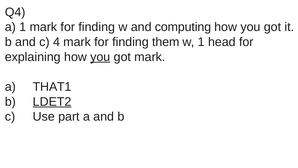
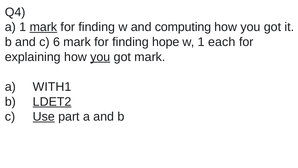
mark underline: none -> present (43, 27)
4: 4 -> 6 (56, 42)
them: them -> hope (166, 42)
head: head -> each (222, 42)
THAT1: THAT1 -> WITH1 (52, 87)
Use underline: none -> present (44, 116)
